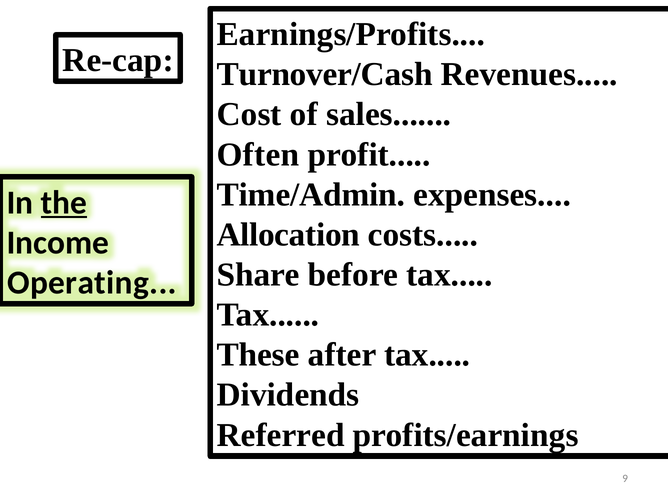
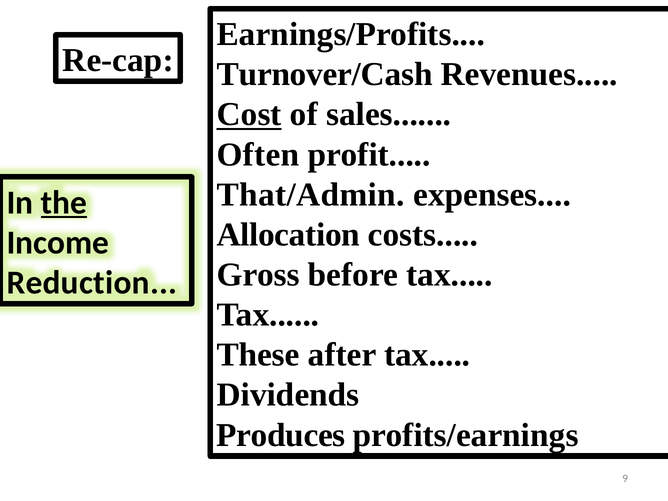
Cost underline: none -> present (249, 114)
Time/Admin: Time/Admin -> That/Admin (311, 195)
Share: Share -> Gross (258, 275)
Operating: Operating -> Reduction (92, 283)
Referred: Referred -> Produces (281, 435)
